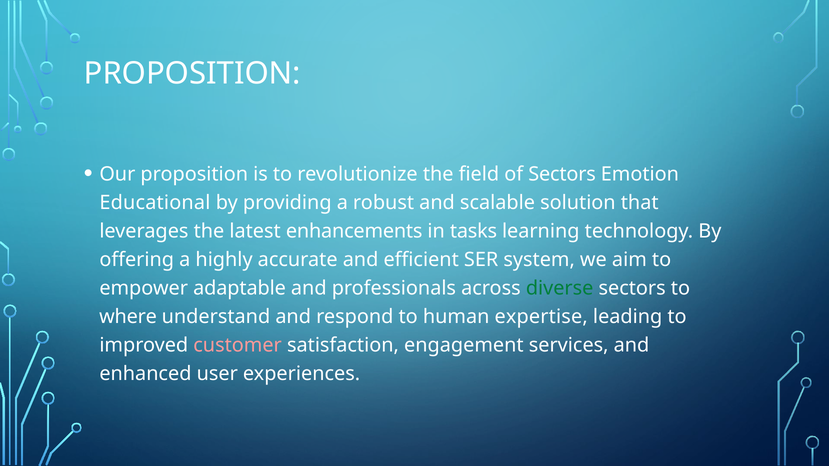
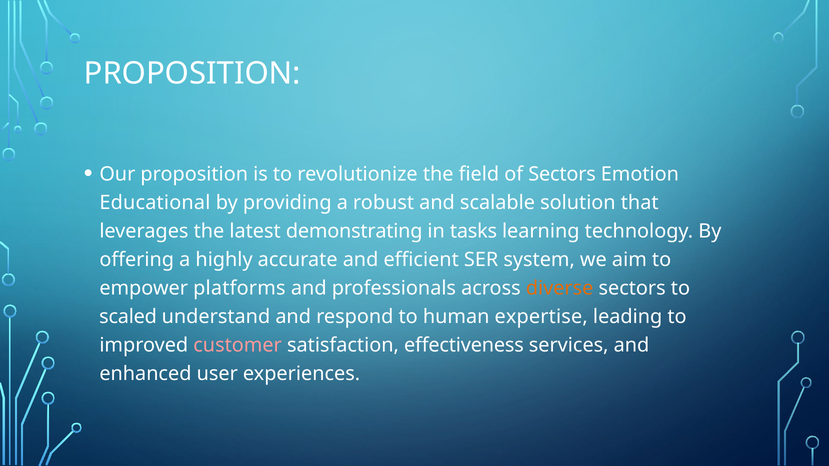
enhancements: enhancements -> demonstrating (354, 231)
adaptable: adaptable -> platforms (239, 288)
diverse colour: green -> orange (560, 288)
where: where -> scaled (128, 317)
engagement: engagement -> effectiveness (464, 346)
